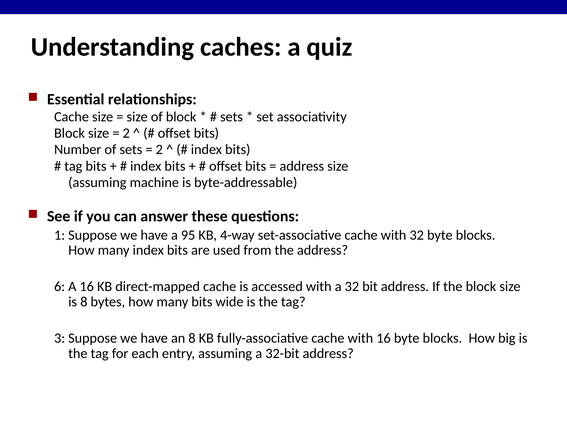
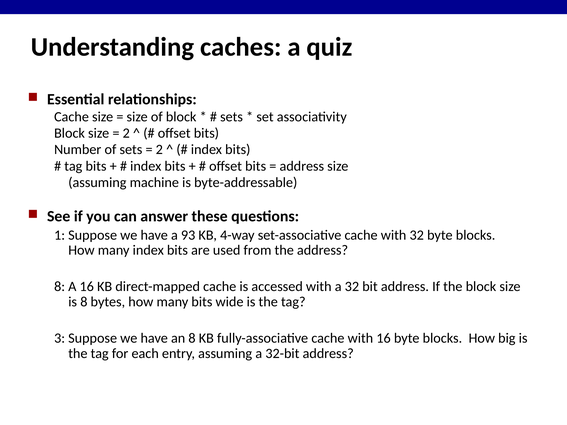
95: 95 -> 93 (188, 235)
6: 6 -> 8 (60, 287)
